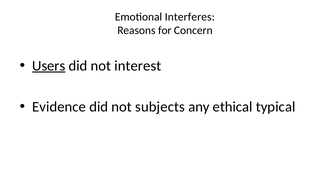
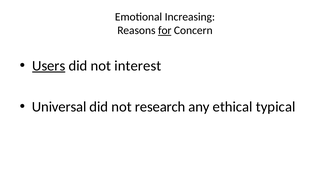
Interferes: Interferes -> Increasing (190, 17)
for underline: none -> present (165, 31)
Evidence: Evidence -> Universal (59, 107)
subjects: subjects -> research (160, 107)
